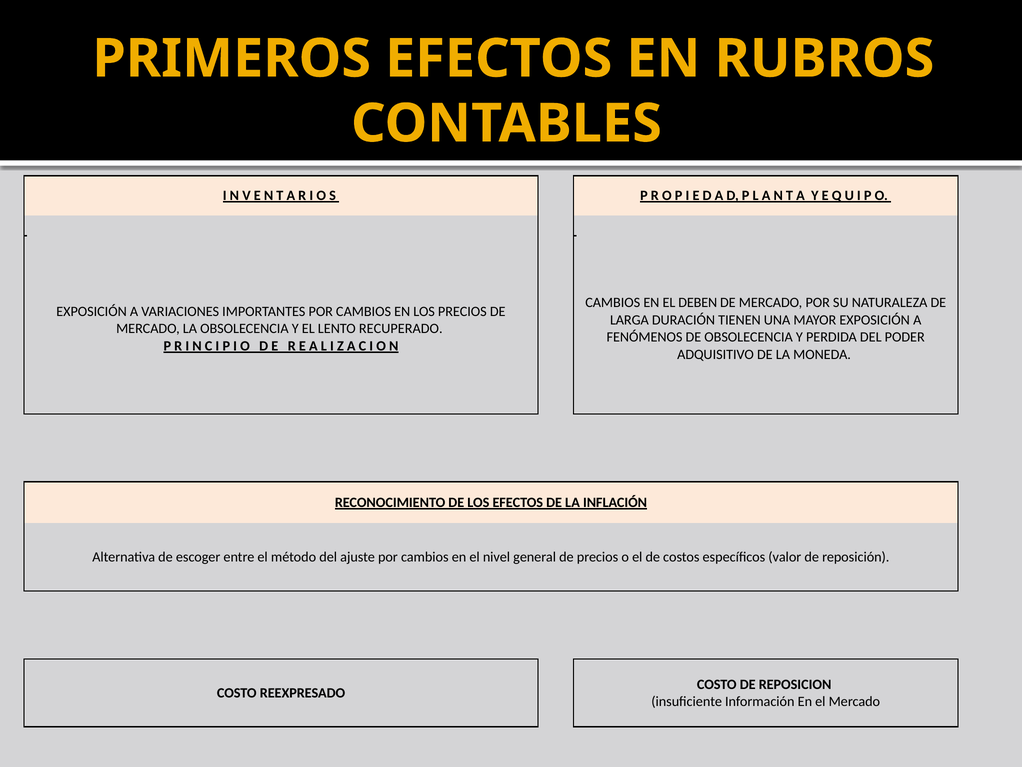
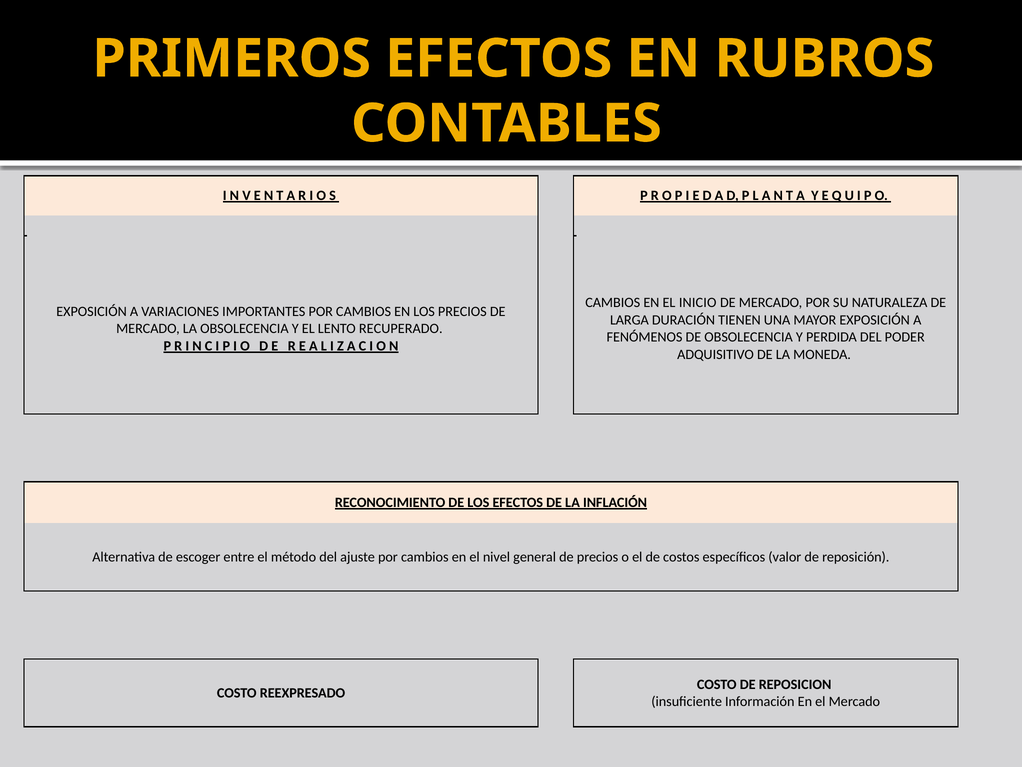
DEBEN: DEBEN -> INICIO (698, 303)
